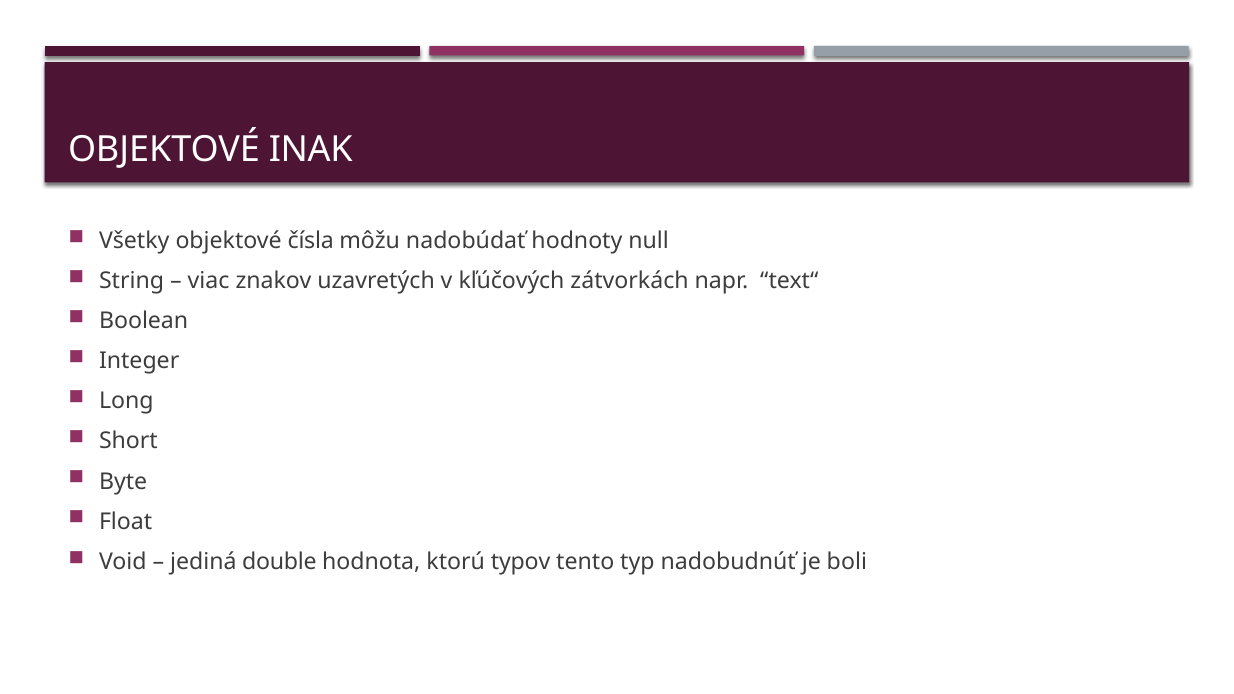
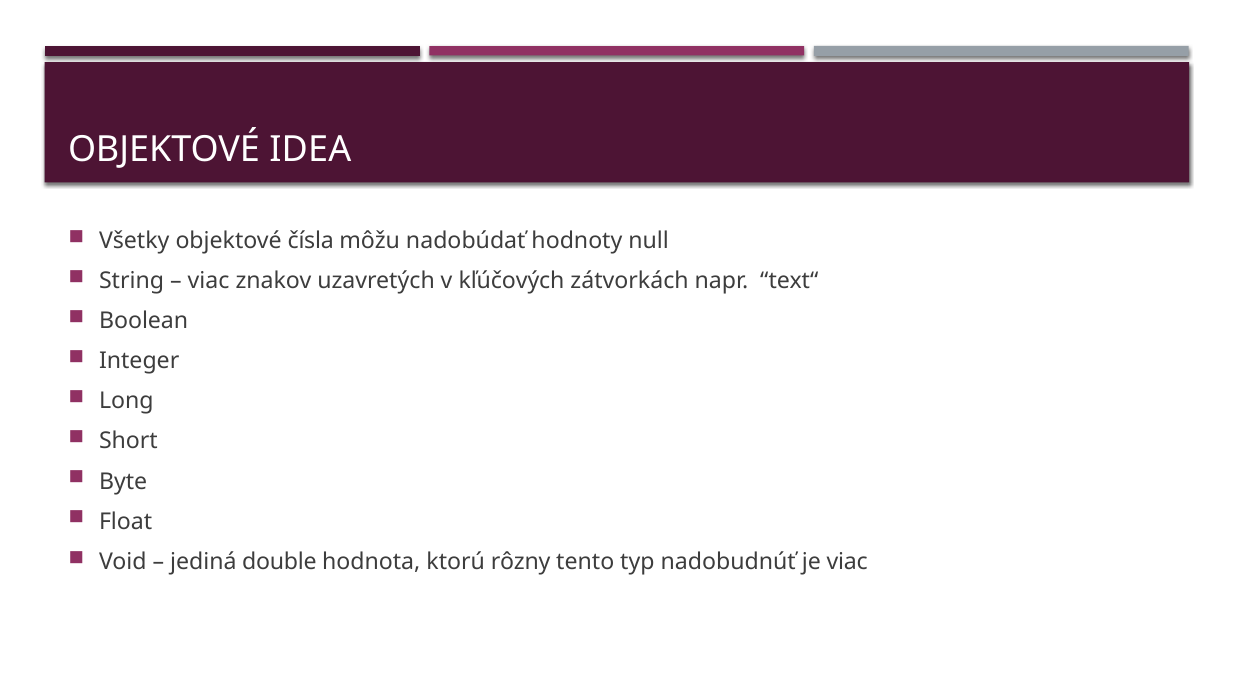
INAK: INAK -> IDEA (310, 150)
typov: typov -> rôzny (521, 562)
je boli: boli -> viac (847, 562)
